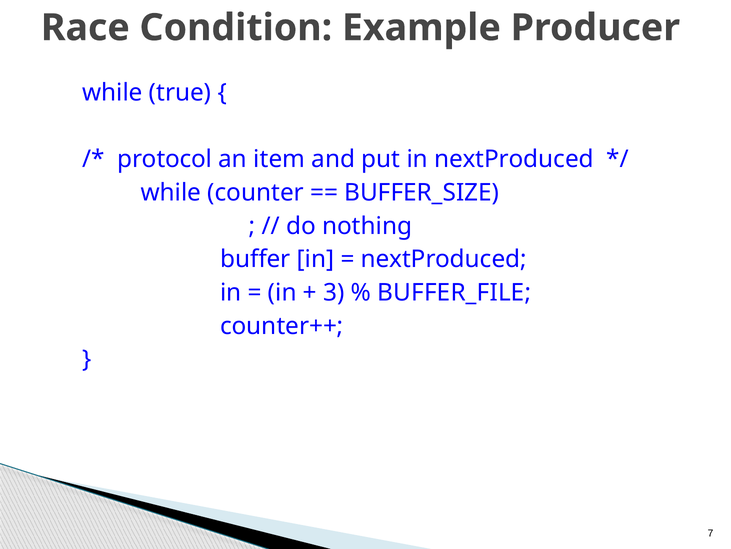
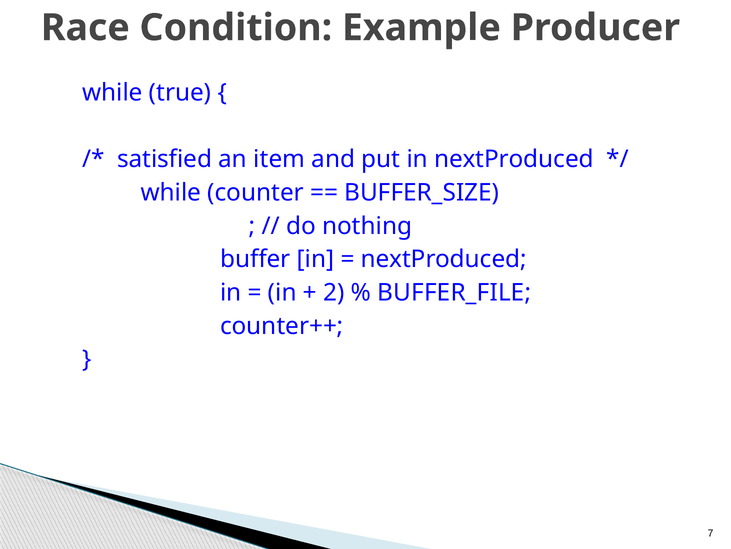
protocol: protocol -> satisfied (165, 159)
3: 3 -> 2 (334, 292)
